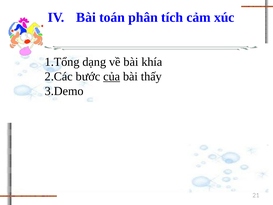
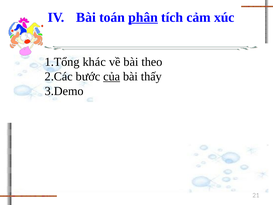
phân underline: none -> present (143, 17)
dạng: dạng -> khác (94, 62)
khía: khía -> theo (152, 62)
